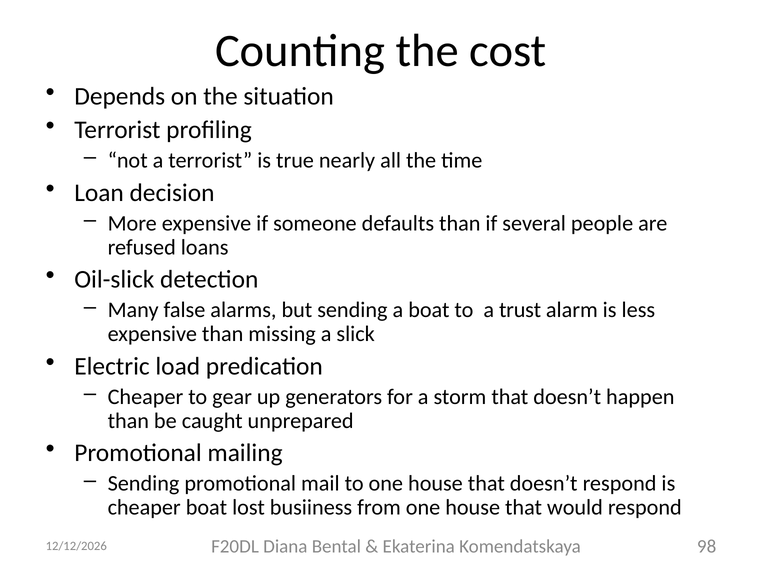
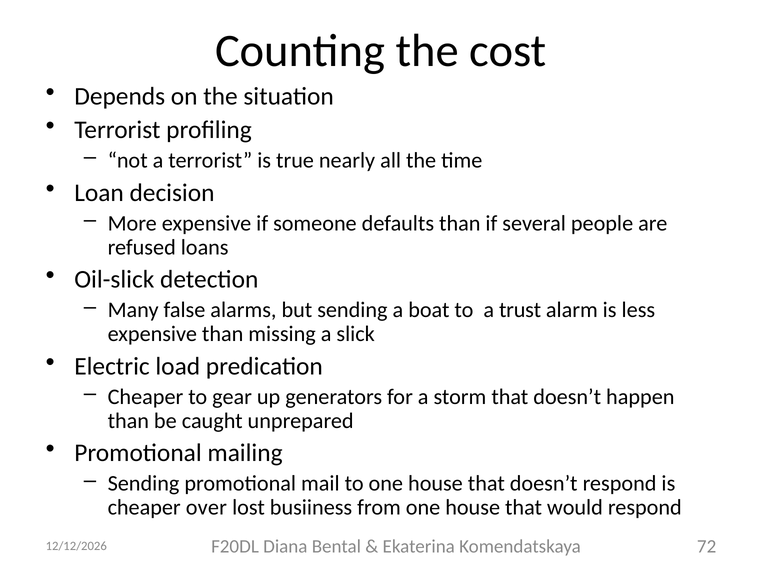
cheaper boat: boat -> over (206, 508)
98: 98 -> 72 (707, 547)
